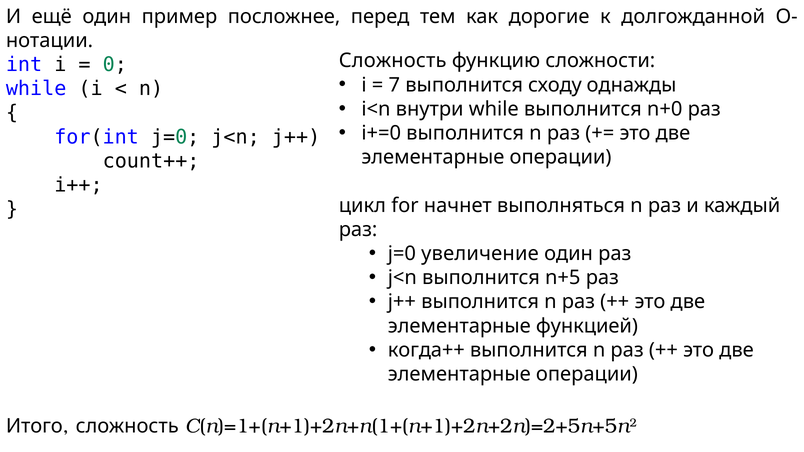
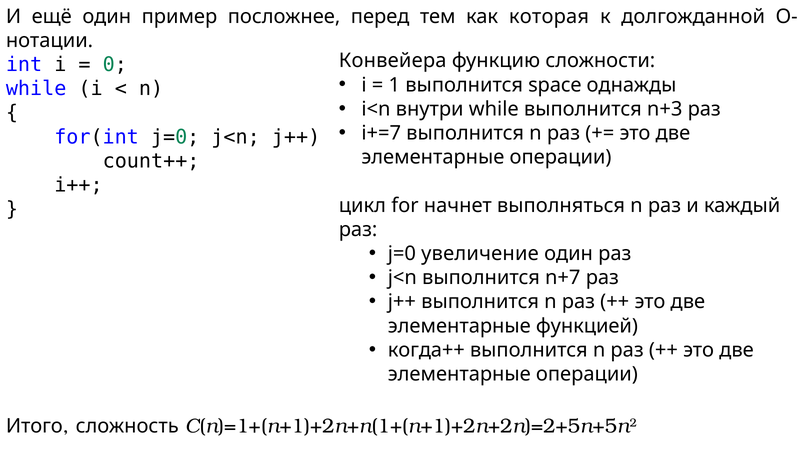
дорогие: дорогие -> которая (549, 16)
Сложность: Сложность -> Конвейера (393, 61)
7: 7 -> 1 (394, 85)
сходу: сходу -> space (555, 85)
n+0: n+0 -> n+3 (665, 109)
i+=0: i+=0 -> i+=7 (381, 133)
n+5: n+5 -> n+7 (563, 278)
